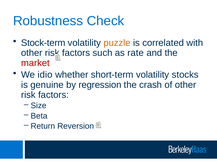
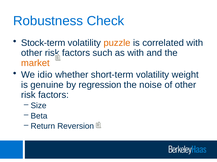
as rate: rate -> with (136, 53)
market colour: red -> orange (35, 63)
stocks: stocks -> weight (185, 75)
crash: crash -> noise (151, 85)
